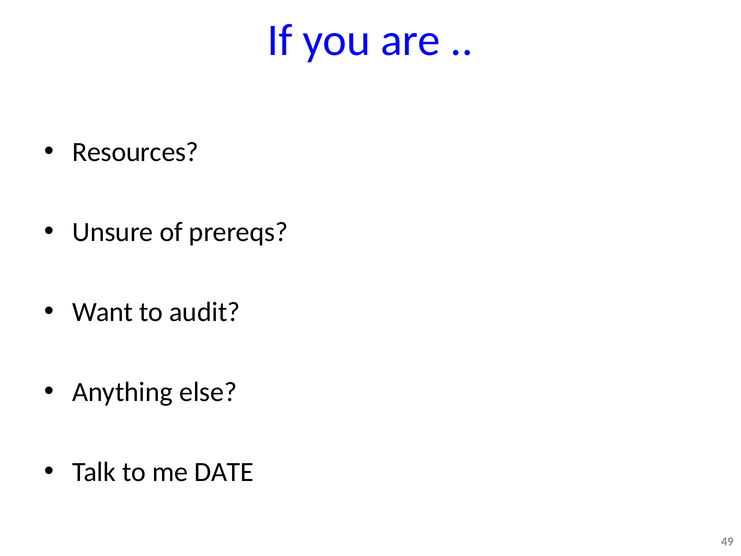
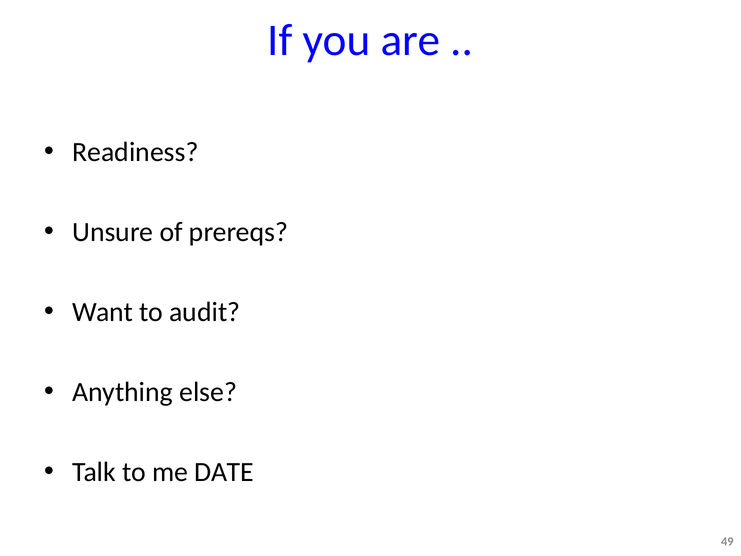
Resources: Resources -> Readiness (135, 152)
